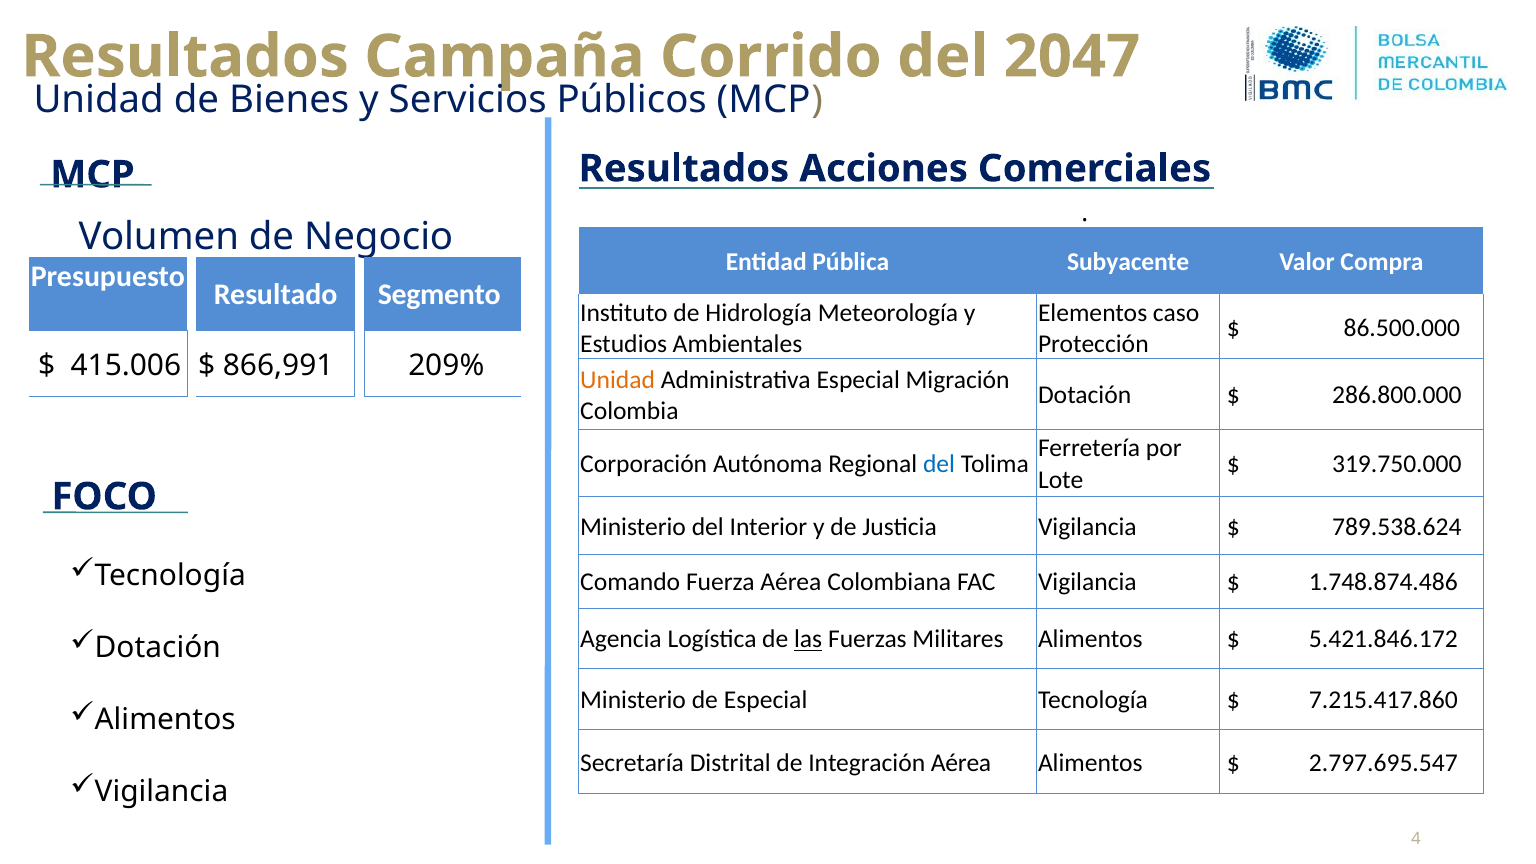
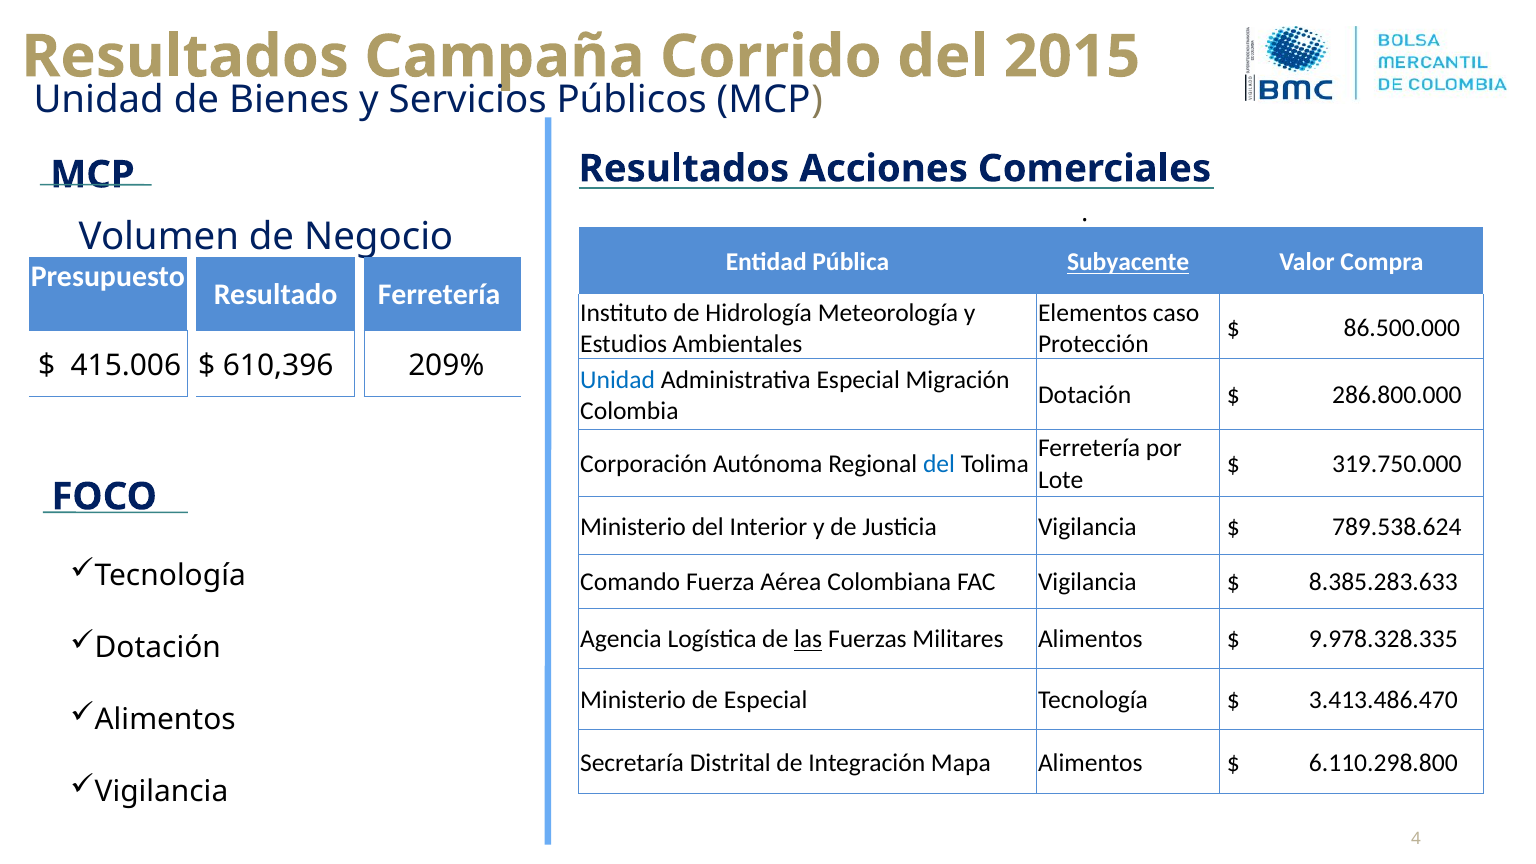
2047: 2047 -> 2015 (1072, 57)
Subyacente underline: none -> present (1128, 262)
Resultado Segmento: Segmento -> Ferretería (439, 295)
866,991: 866,991 -> 610,396 (278, 366)
Unidad colour: orange -> blue (618, 380)
1.748.874.486: 1.748.874.486 -> 8.385.283.633 (1383, 583)
5.421.846.172: 5.421.846.172 -> 9.978.328.335 (1383, 639)
7.215.417.860: 7.215.417.860 -> 3.413.486.470 (1383, 700)
Integración Aérea: Aérea -> Mapa (961, 763)
2.797.695.547: 2.797.695.547 -> 6.110.298.800 (1383, 763)
